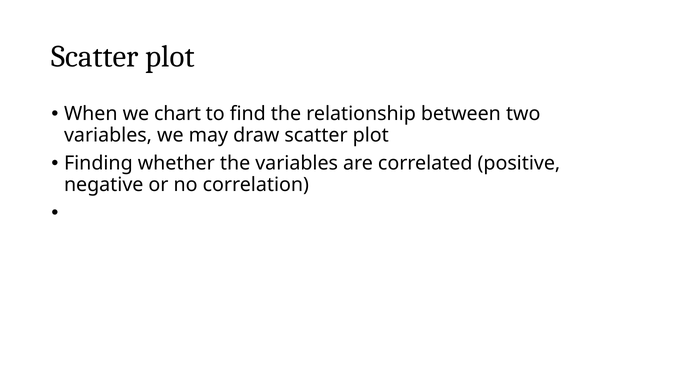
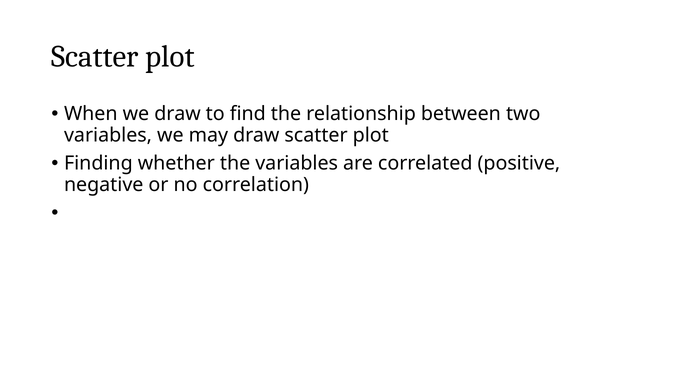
we chart: chart -> draw (177, 114)
